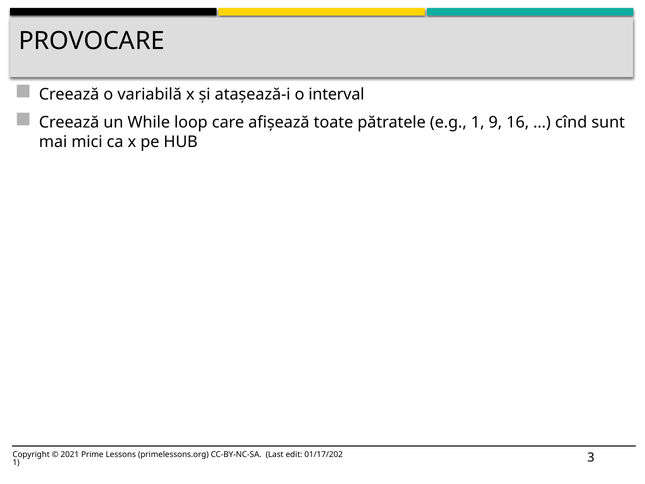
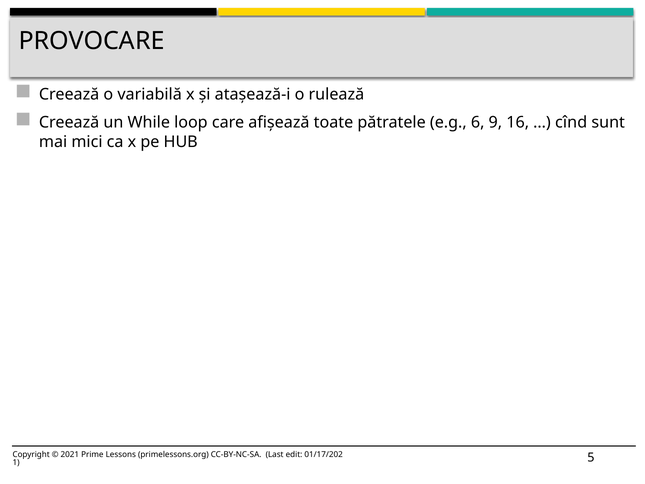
interval: interval -> rulează (336, 94)
e.g 1: 1 -> 6 (478, 122)
3: 3 -> 5 (591, 457)
